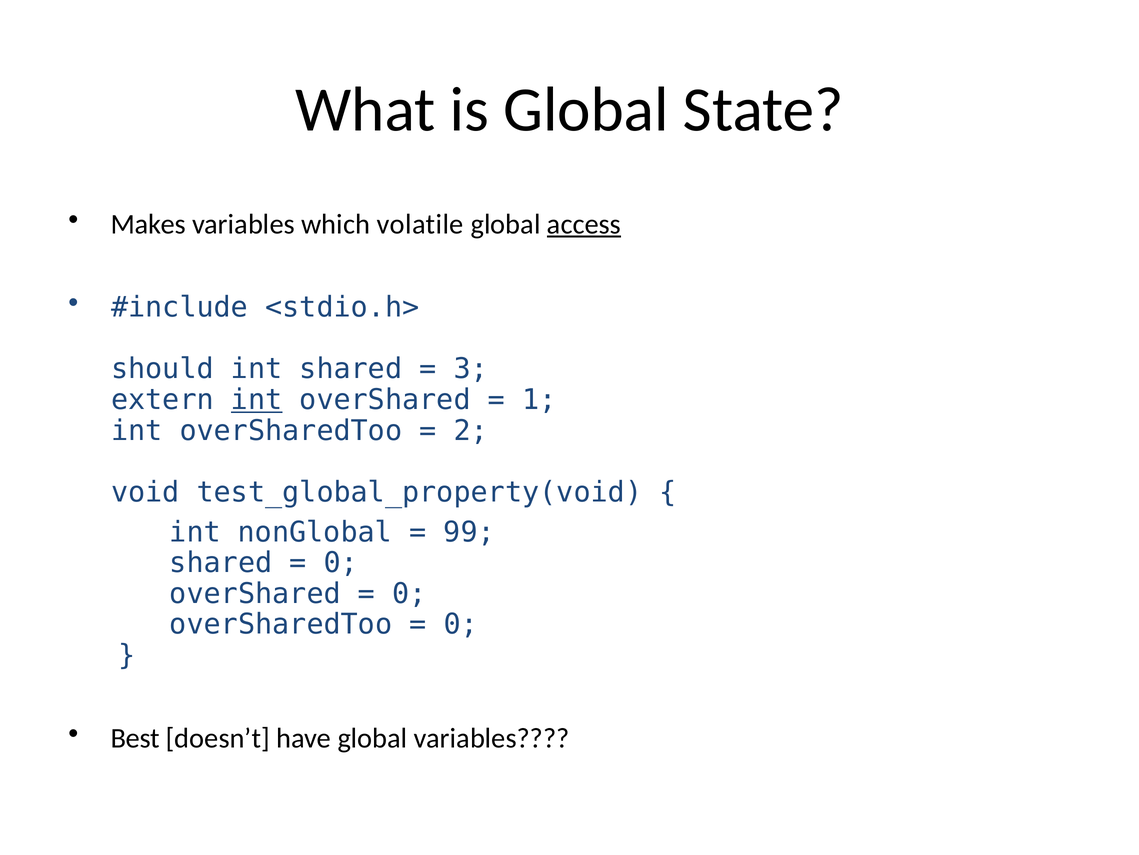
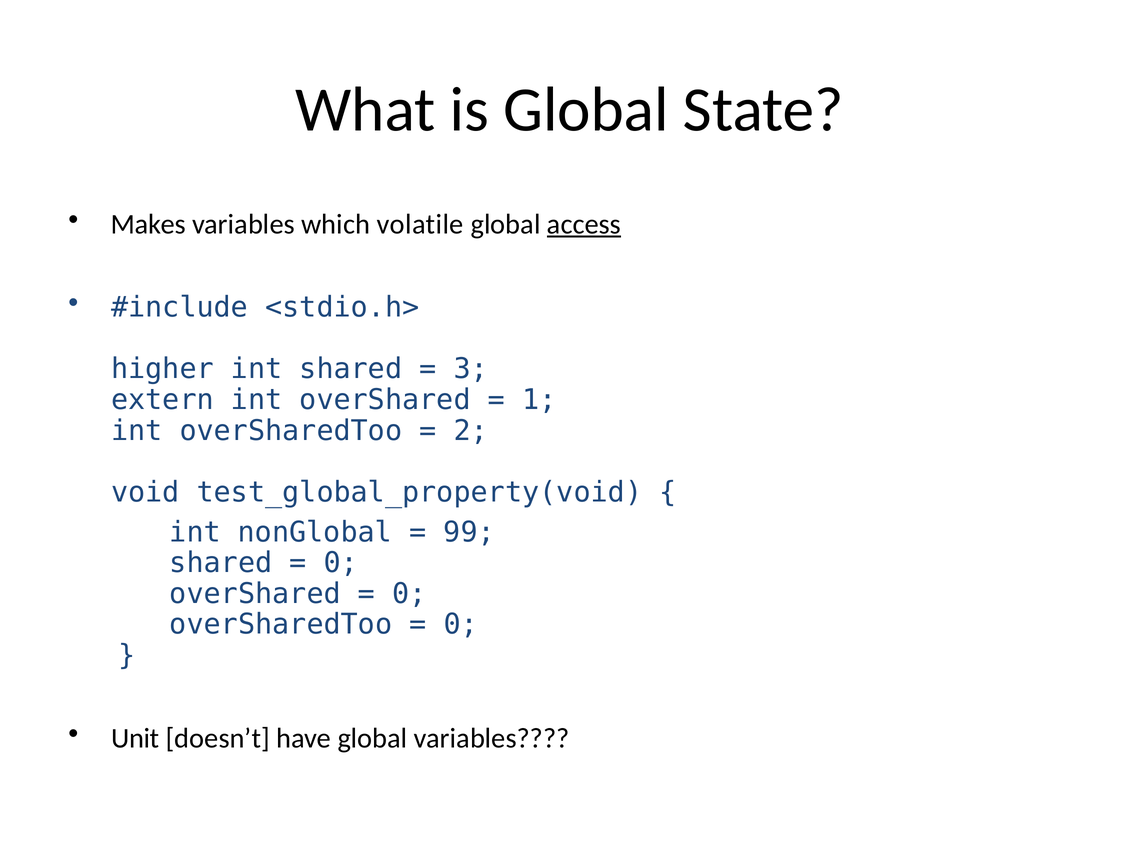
should: should -> higher (162, 369)
int underline: present -> none (257, 400)
Best: Best -> Unit (135, 738)
